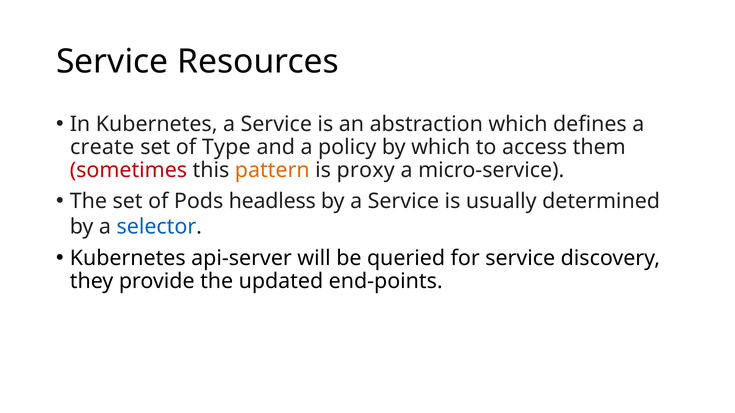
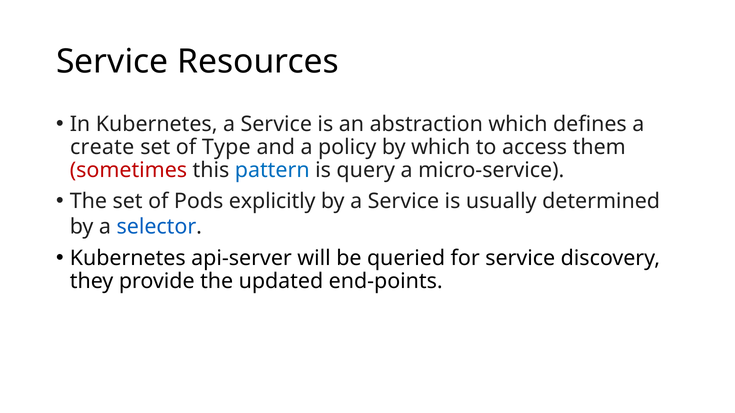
pattern colour: orange -> blue (272, 171)
proxy: proxy -> query (366, 171)
headless: headless -> explicitly (272, 201)
